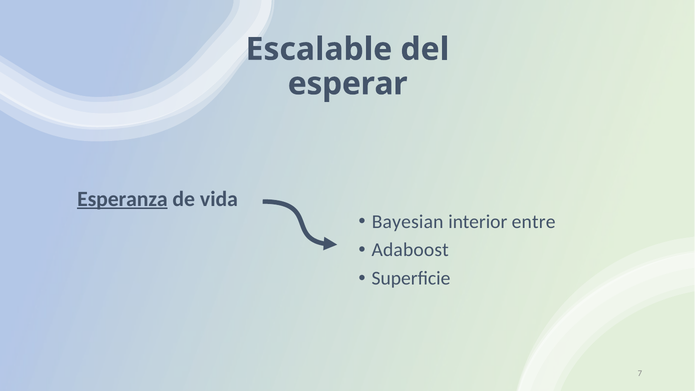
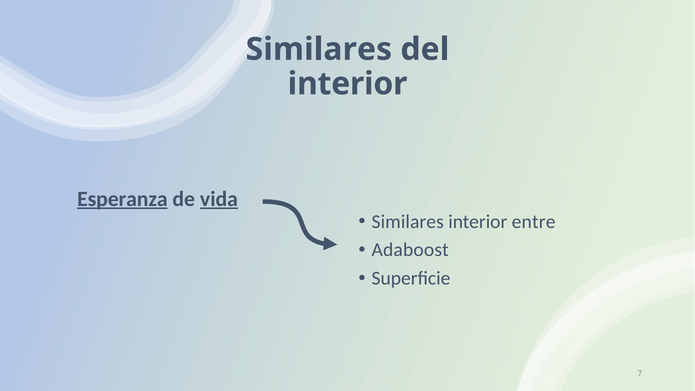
Escalable: Escalable -> Similares (319, 49)
esperar: esperar -> interior (348, 84)
vida underline: none -> present (219, 199)
Bayesian: Bayesian -> Similares (408, 222)
